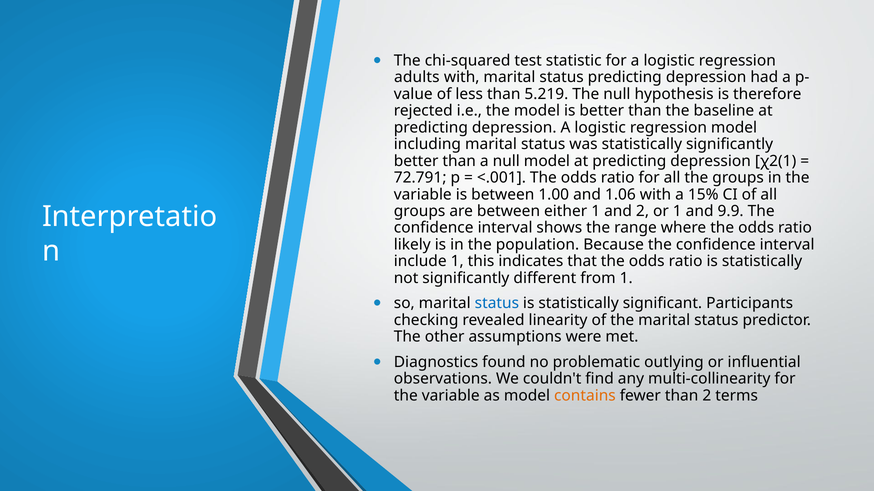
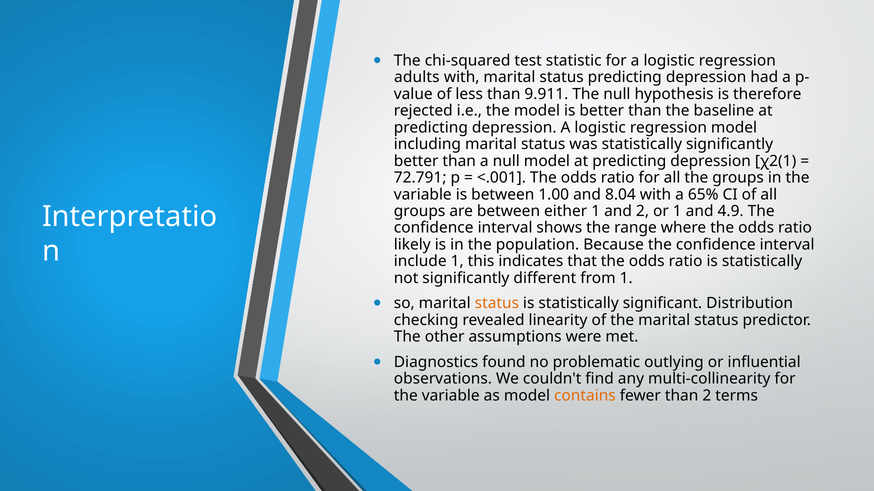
5.219: 5.219 -> 9.911 (546, 94)
1.06: 1.06 -> 8.04 (620, 195)
15%: 15% -> 65% (703, 195)
9.9: 9.9 -> 4.9 (731, 211)
status colour: blue -> orange (497, 304)
Participants: Participants -> Distribution (750, 304)
